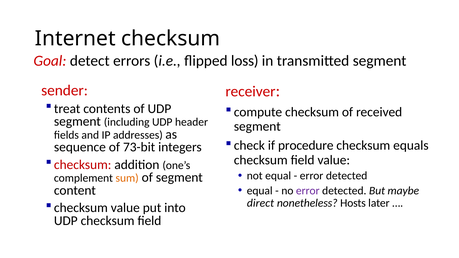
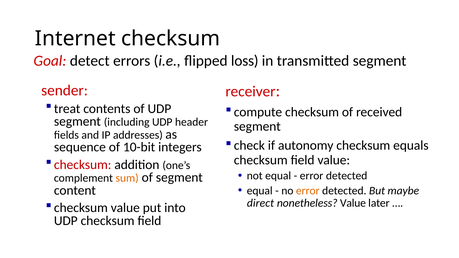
procedure: procedure -> autonomy (306, 146)
73-bit: 73-bit -> 10-bit (139, 147)
error colour: purple -> orange (308, 191)
nonetheless Hosts: Hosts -> Value (353, 203)
